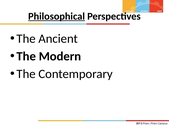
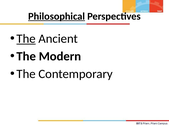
The underline: none -> present (26, 39)
